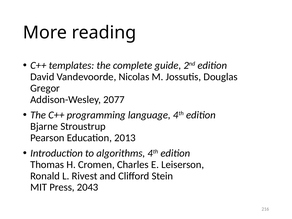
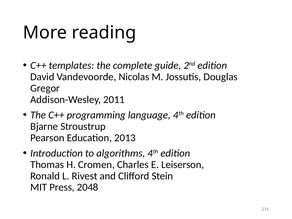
2077: 2077 -> 2011 (114, 100)
2043: 2043 -> 2048 (88, 187)
